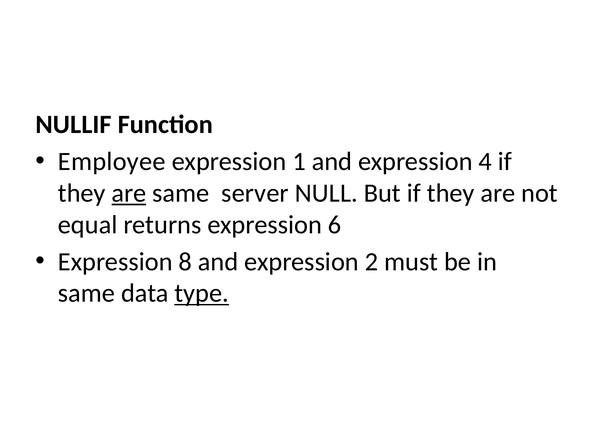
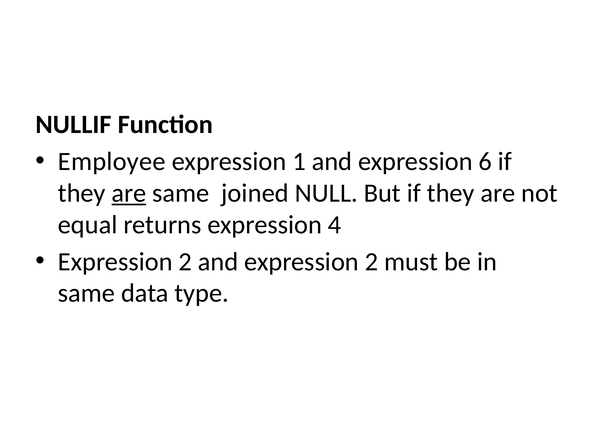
4: 4 -> 6 (485, 162)
server: server -> joined (255, 193)
6: 6 -> 4 (335, 225)
8: 8 -> 2 (185, 262)
type underline: present -> none (202, 294)
